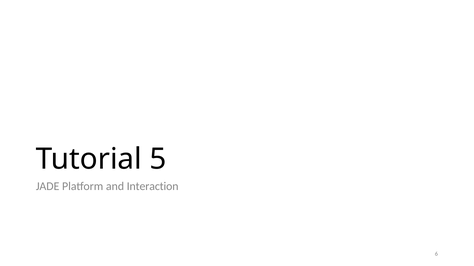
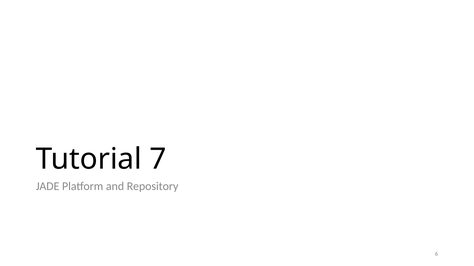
5: 5 -> 7 (158, 159)
Interaction: Interaction -> Repository (153, 187)
